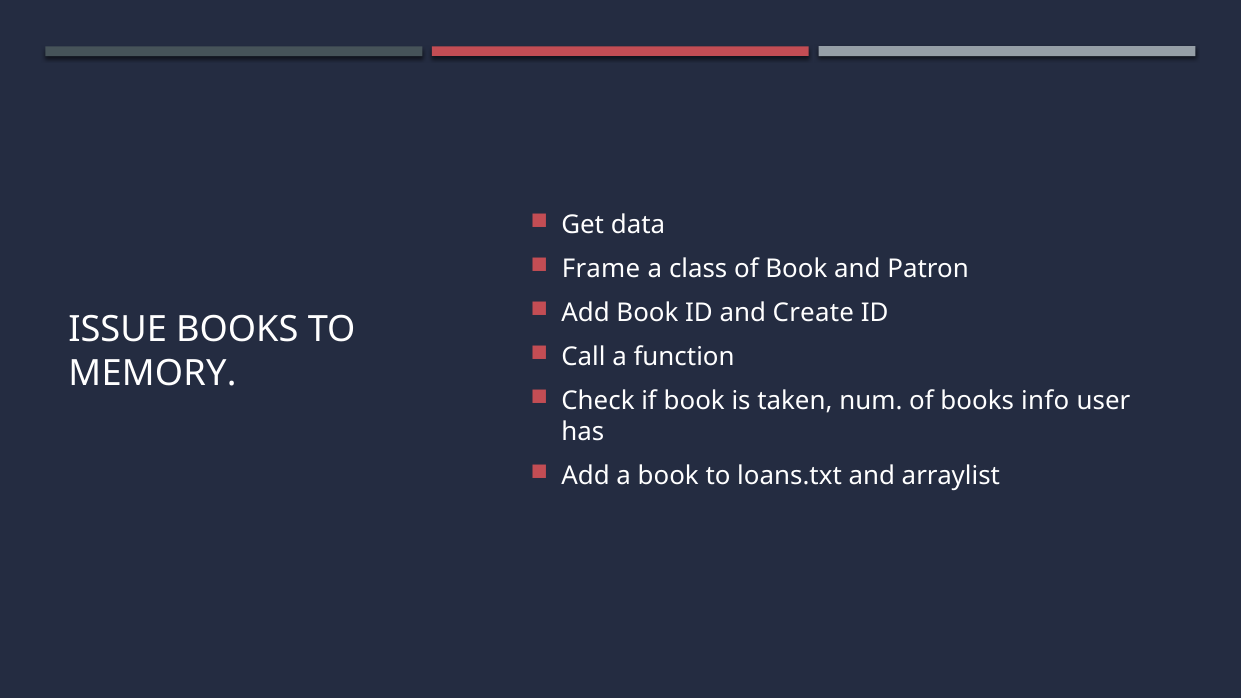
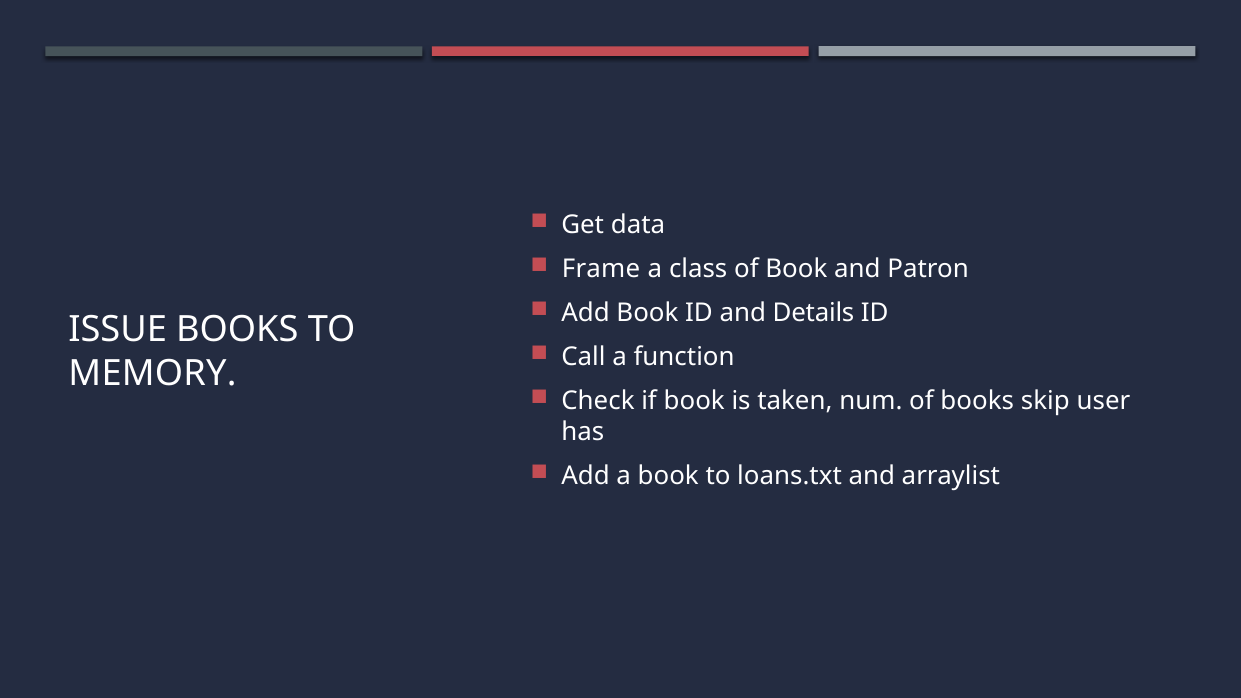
Create: Create -> Details (814, 313)
info: info -> skip (1045, 401)
